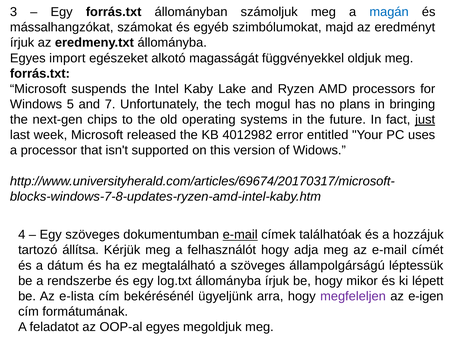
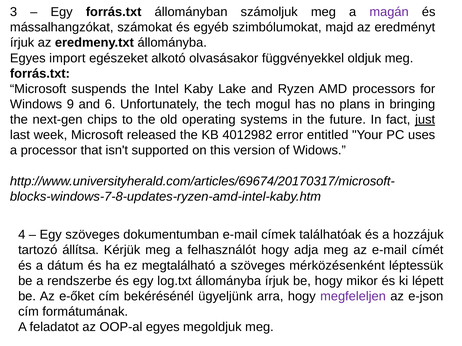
magán colour: blue -> purple (389, 12)
magasságát: magasságát -> olvasásakor (224, 58)
5: 5 -> 9 (70, 104)
7: 7 -> 6 (110, 104)
e-mail underline: present -> none (240, 235)
állampolgárságú: állampolgárságú -> mérközésenként (337, 266)
e-lista: e-lista -> e-őket (77, 297)
e-igen: e-igen -> e-json (426, 297)
